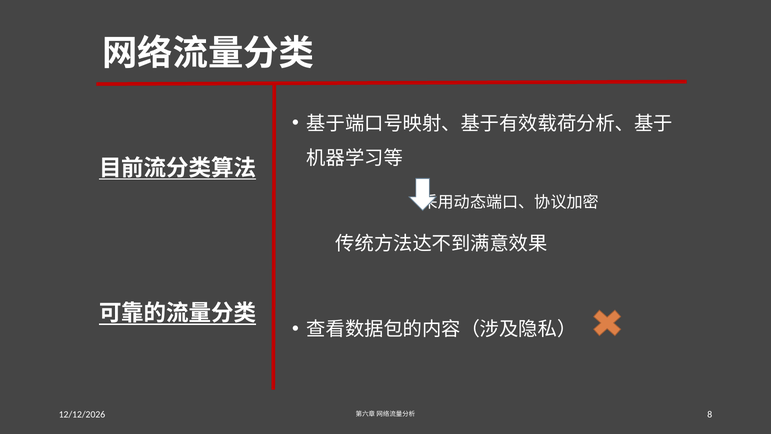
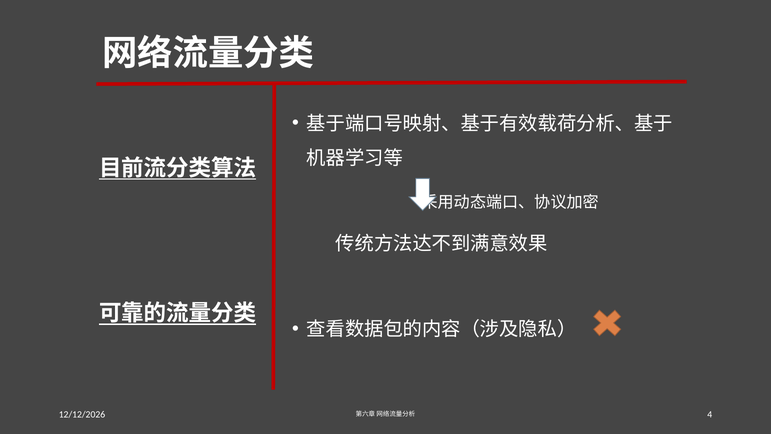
8: 8 -> 4 (710, 414)
